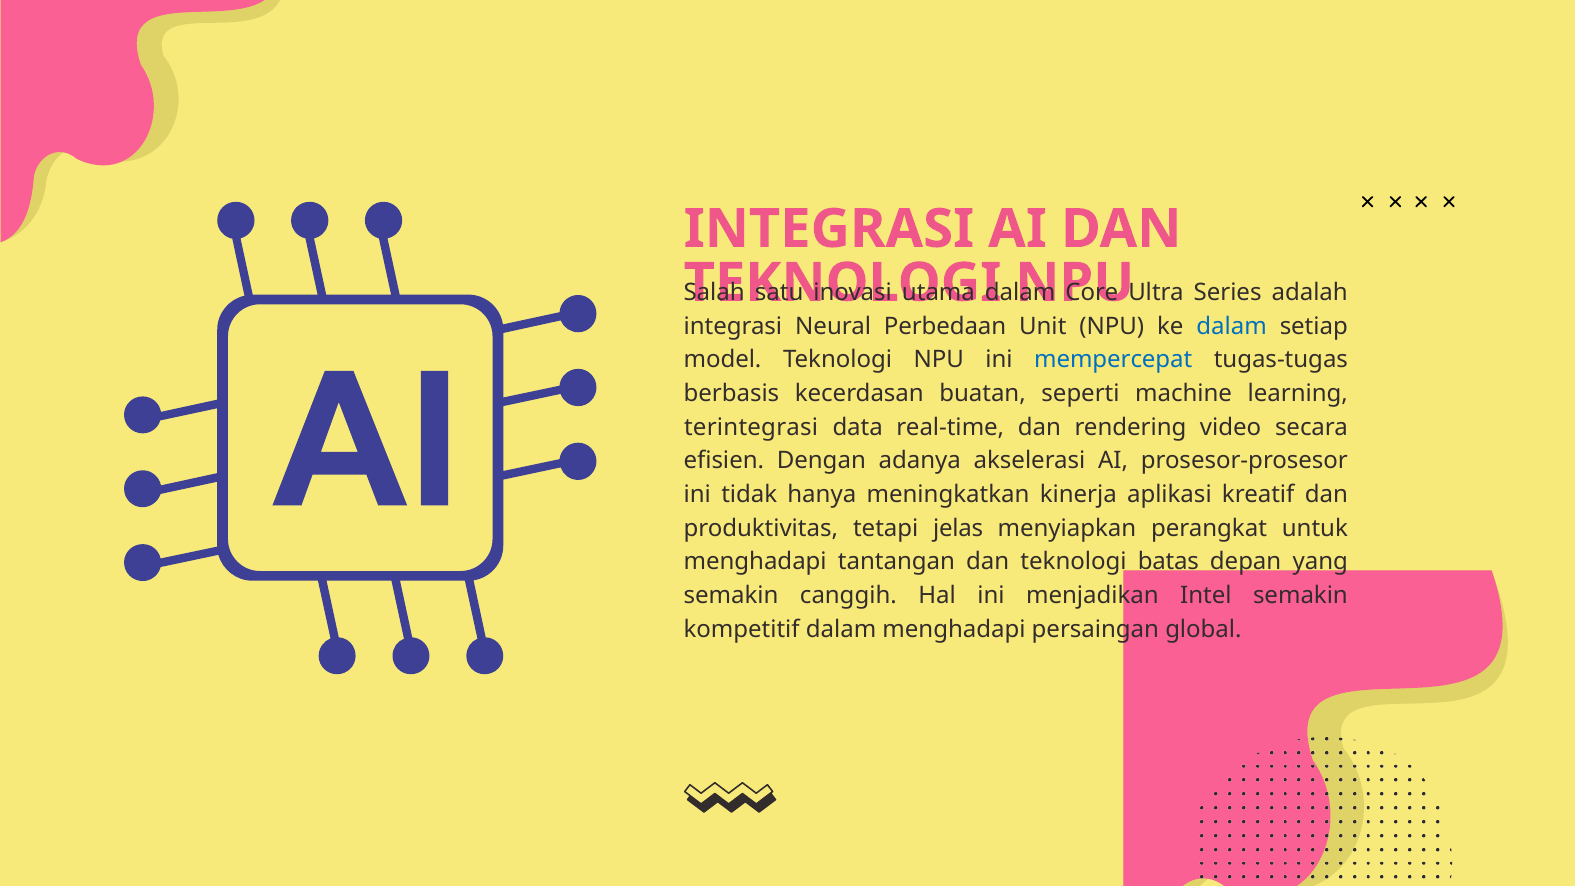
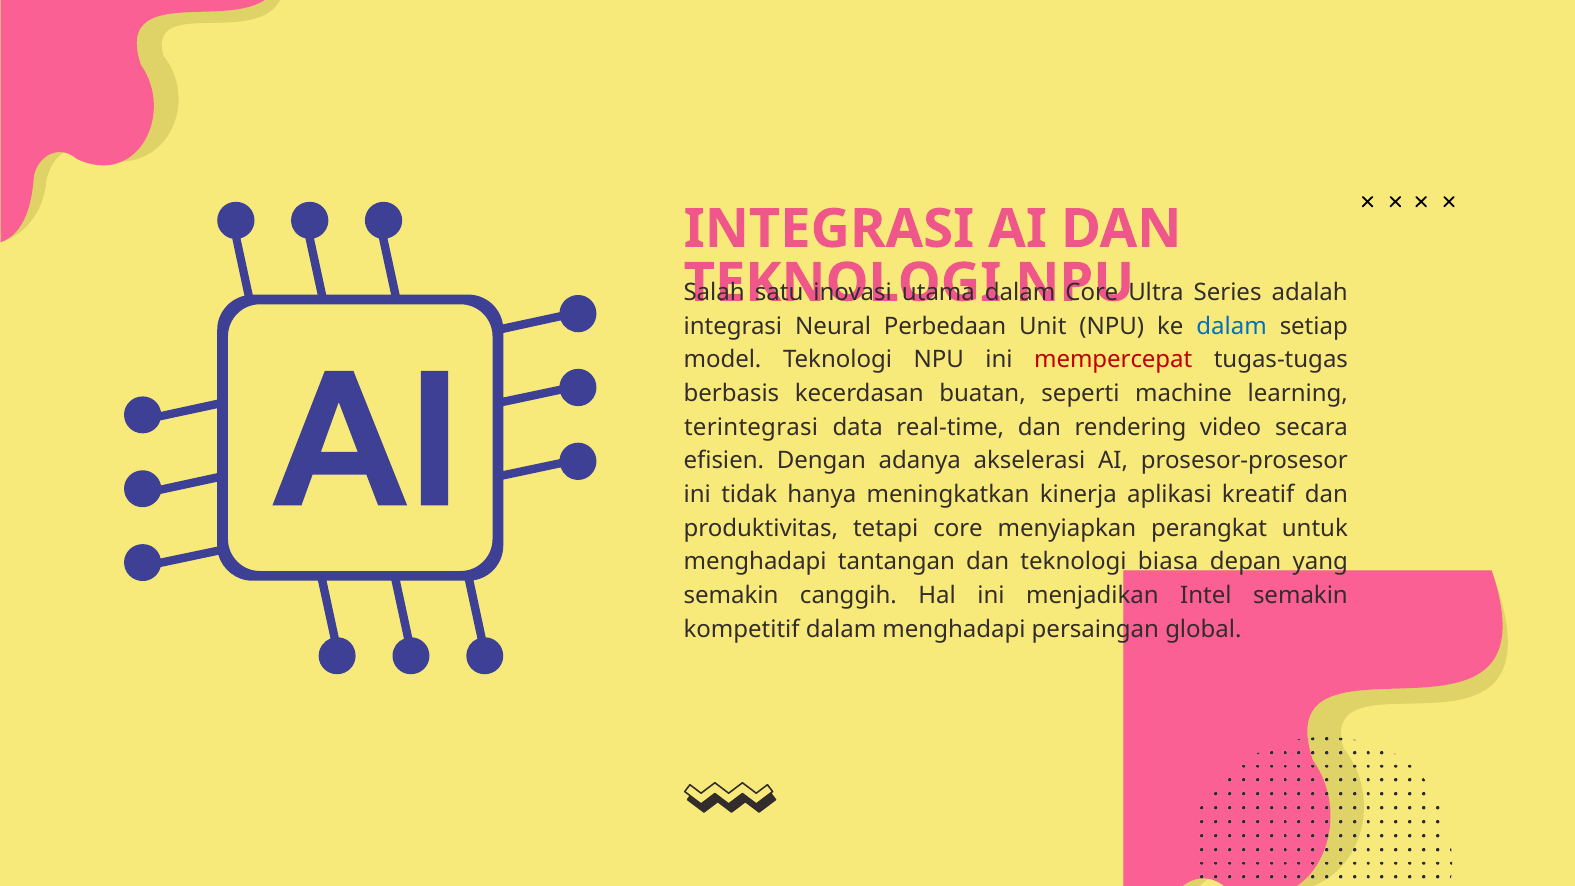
mempercepat colour: blue -> red (1113, 360)
tetapi jelas: jelas -> core (958, 528)
batas: batas -> biasa (1168, 562)
